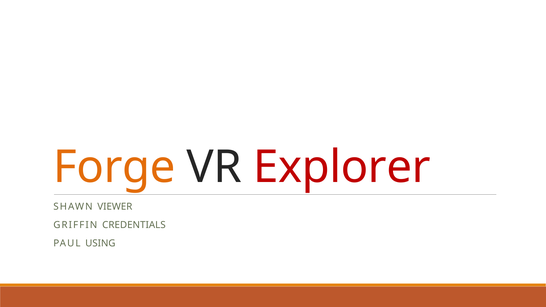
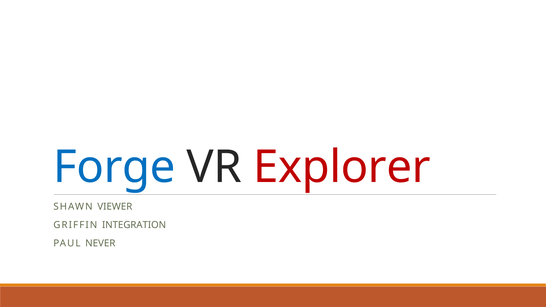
Forge colour: orange -> blue (114, 167)
CREDENTIALS: CREDENTIALS -> INTEGRATION (134, 225)
USING: USING -> NEVER (100, 244)
